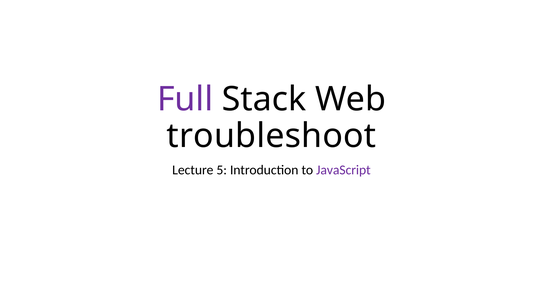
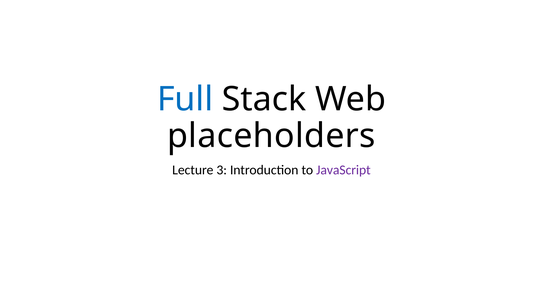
Full colour: purple -> blue (185, 99)
troubleshoot: troubleshoot -> placeholders (271, 136)
5: 5 -> 3 (222, 170)
